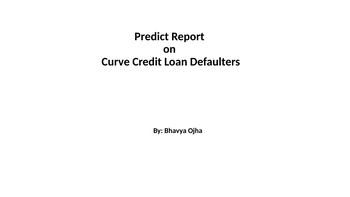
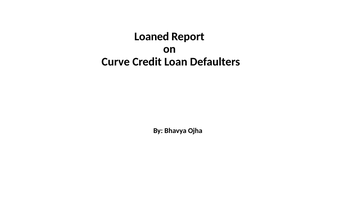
Predict: Predict -> Loaned (152, 36)
